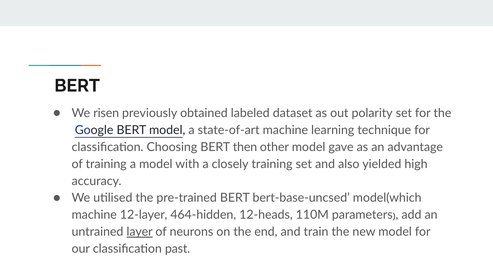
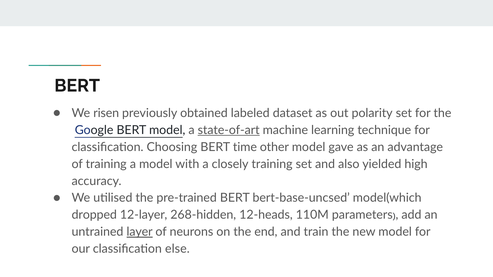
state-of-art underline: none -> present (229, 130)
then: then -> time (245, 147)
machine: machine -> dropped (94, 215)
464-hidden: 464-hidden -> 268-hidden (203, 215)
past: past -> else (177, 249)
